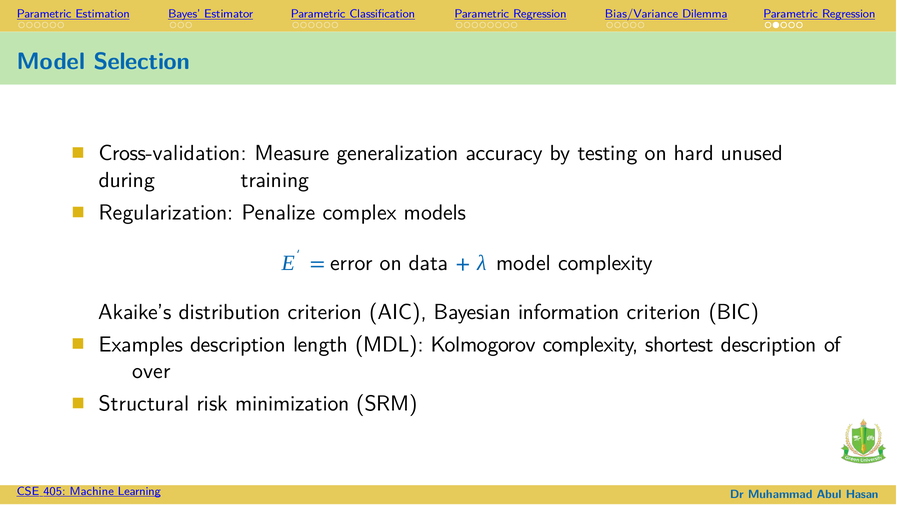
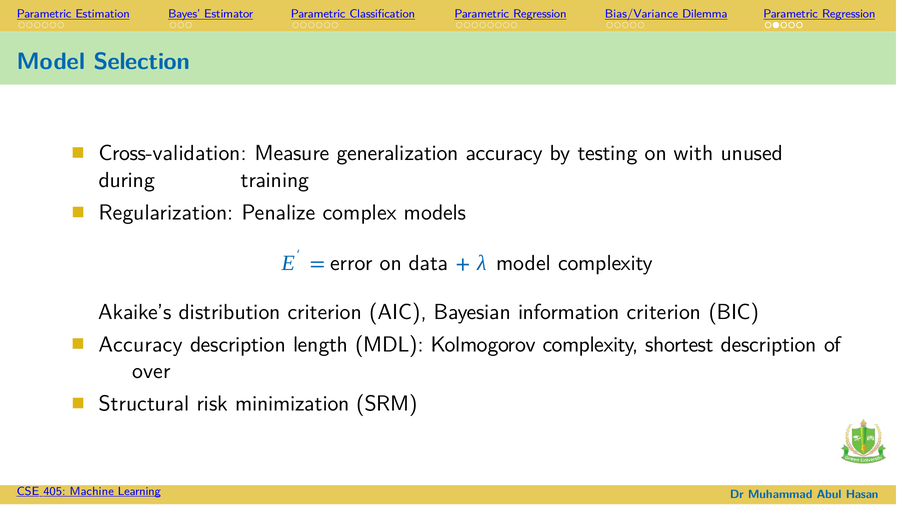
hard: hard -> with (694, 153)
Examples: Examples -> Accuracy (141, 344)
